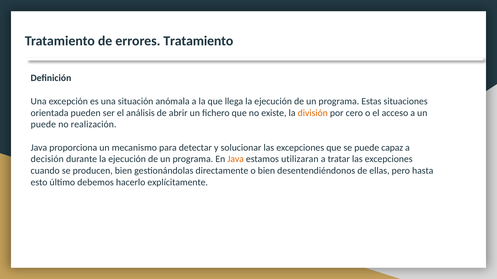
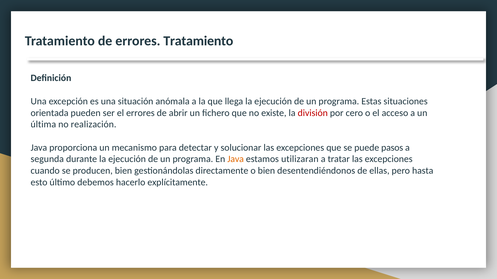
el análisis: análisis -> errores (140, 113)
división colour: orange -> red (313, 113)
puede: puede -> última (43, 125)
capaz: capaz -> pasos (392, 148)
decisión: decisión -> segunda (47, 159)
